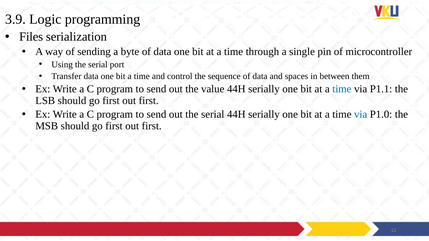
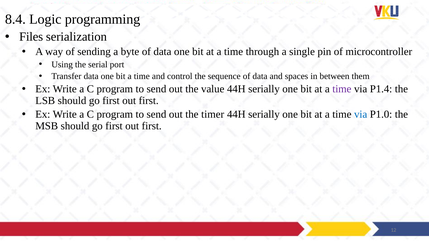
3.9: 3.9 -> 8.4 (15, 19)
time colour: blue -> purple (342, 89)
P1.1: P1.1 -> P1.4 (381, 89)
out the serial: serial -> timer (213, 115)
